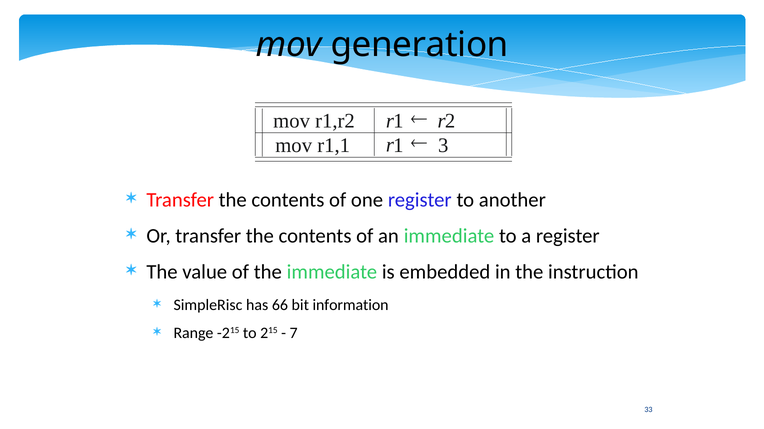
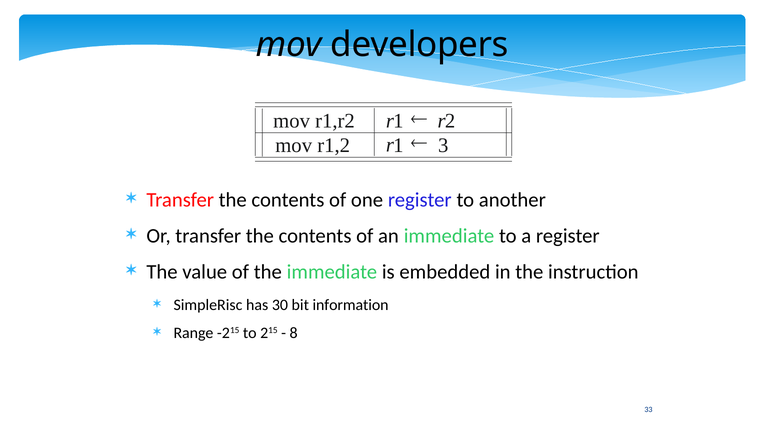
generation: generation -> developers (420, 45)
r1,1: r1,1 -> r1,2 (334, 146)
66: 66 -> 30 (280, 305)
7: 7 -> 8 (294, 334)
